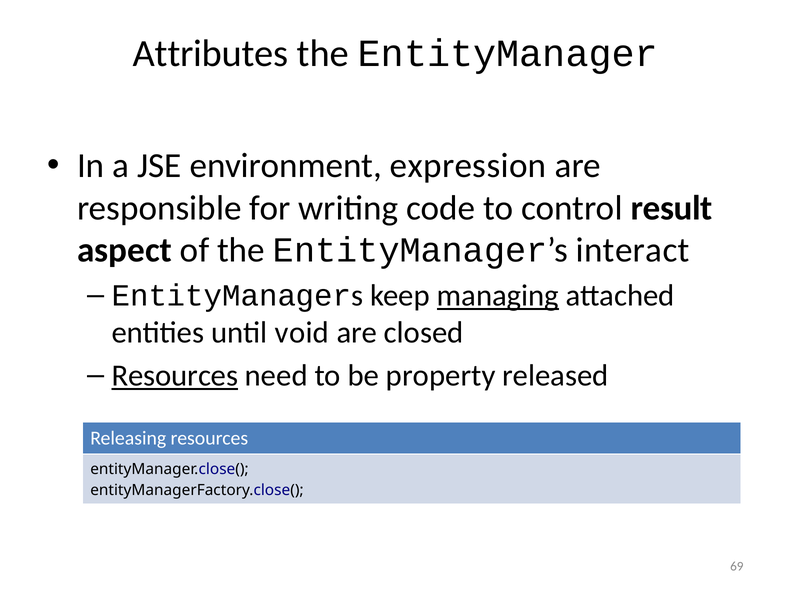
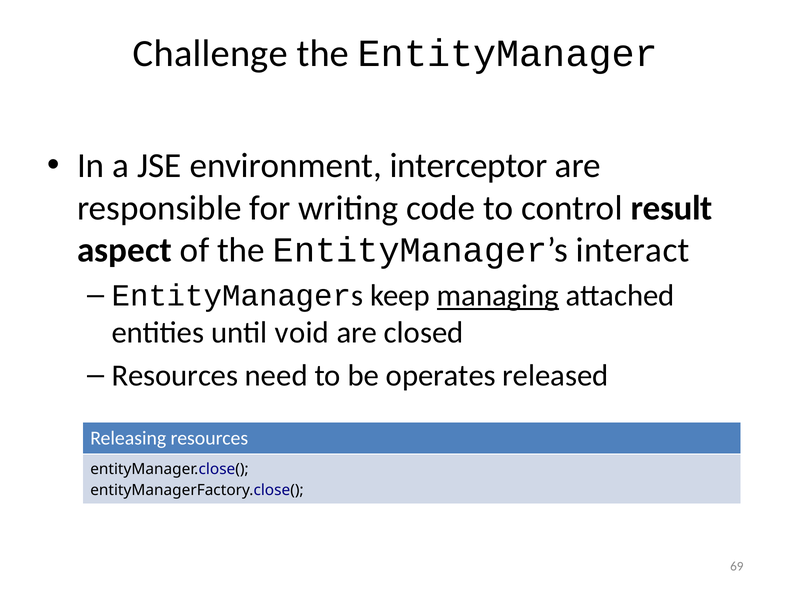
Attributes: Attributes -> Challenge (210, 53)
expression: expression -> interceptor (469, 166)
Resources underline: present -> none (175, 376)
property: property -> operates (441, 376)
